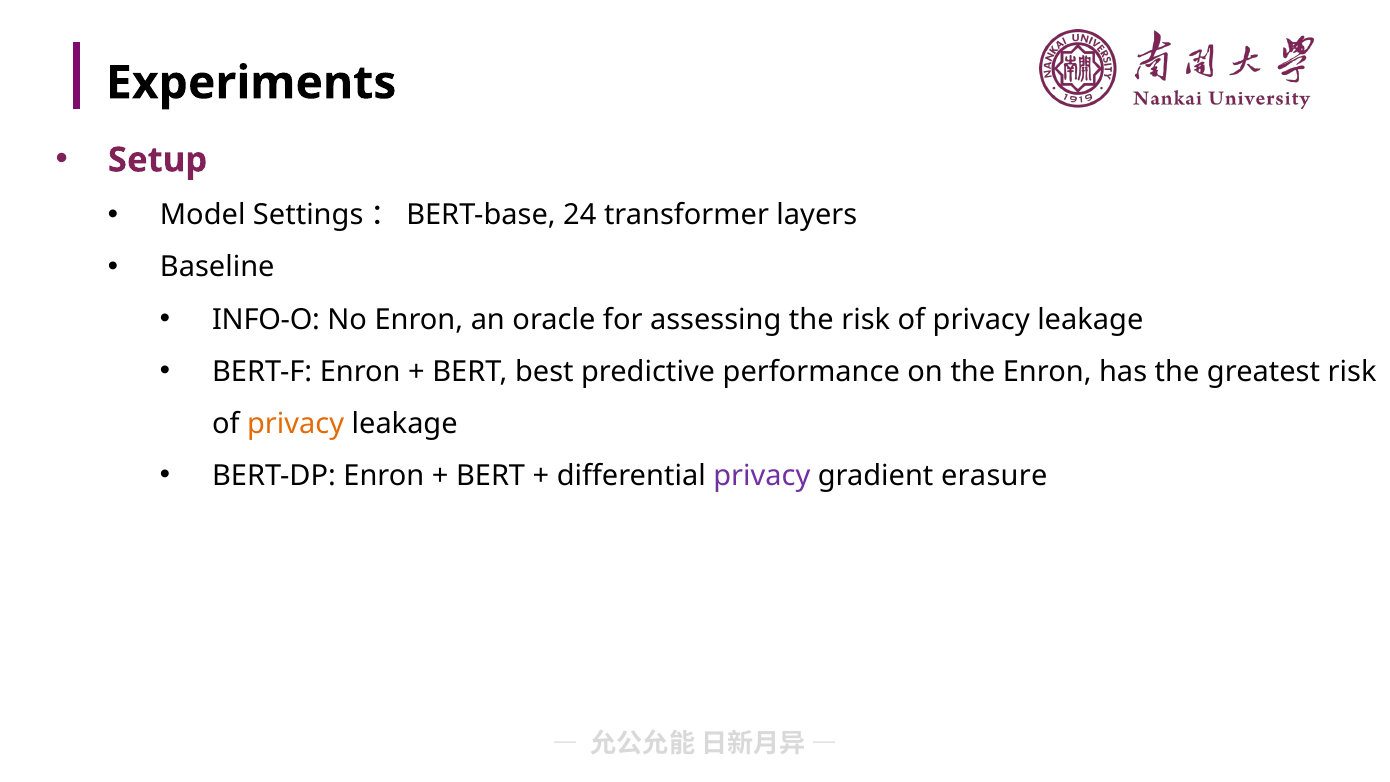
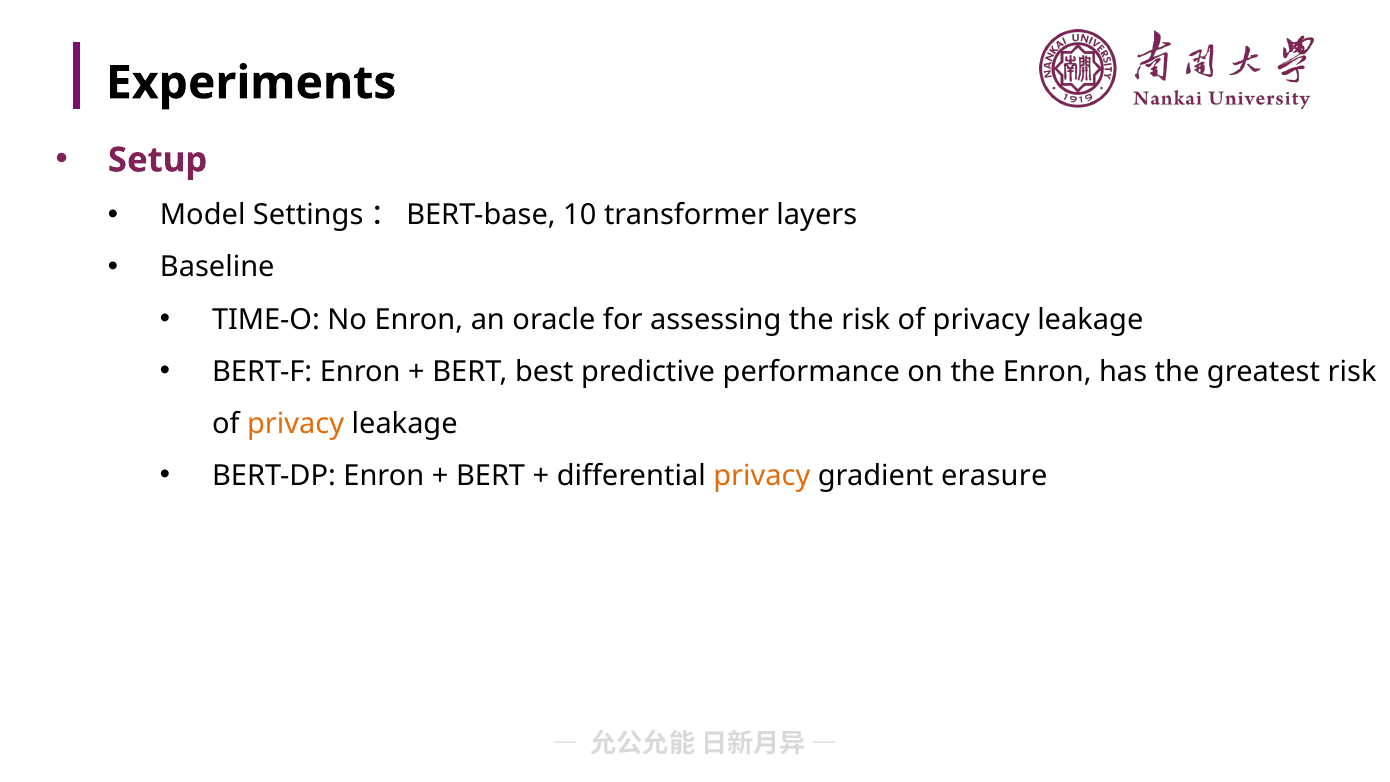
24: 24 -> 10 (580, 215)
INFO-O: INFO-O -> TIME-O (266, 319)
privacy colour: purple -> orange (762, 476)
